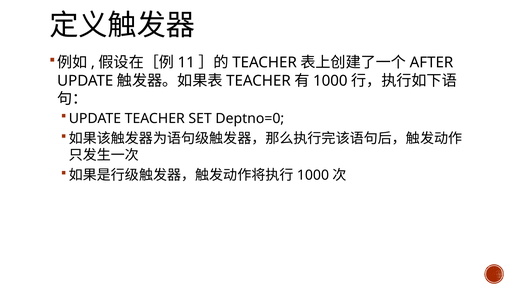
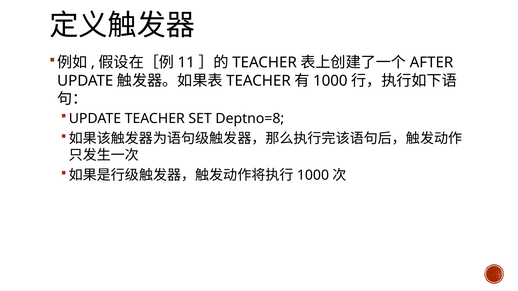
Deptno=0: Deptno=0 -> Deptno=8 (250, 119)
